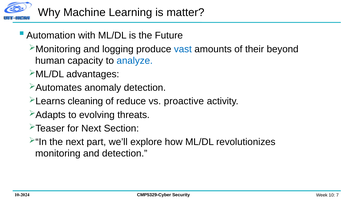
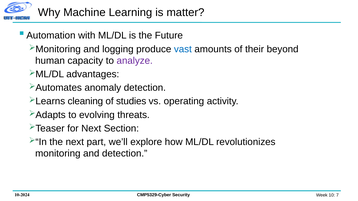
analyze colour: blue -> purple (135, 61)
reduce: reduce -> studies (131, 101)
proactive: proactive -> operating (184, 101)
